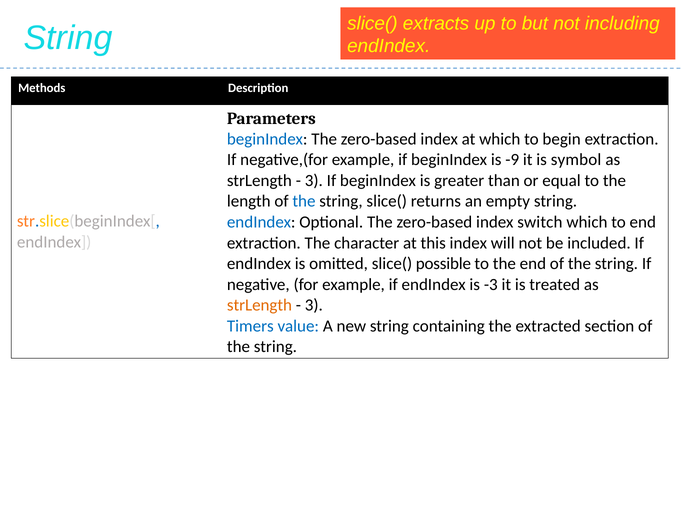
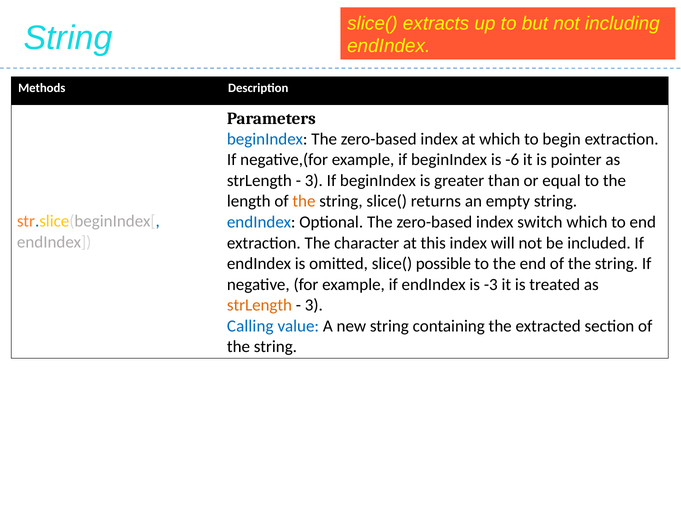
-9: -9 -> -6 (512, 160)
symbol: symbol -> pointer (576, 160)
the colour: blue -> orange (304, 201)
Timers: Timers -> Calling (250, 326)
